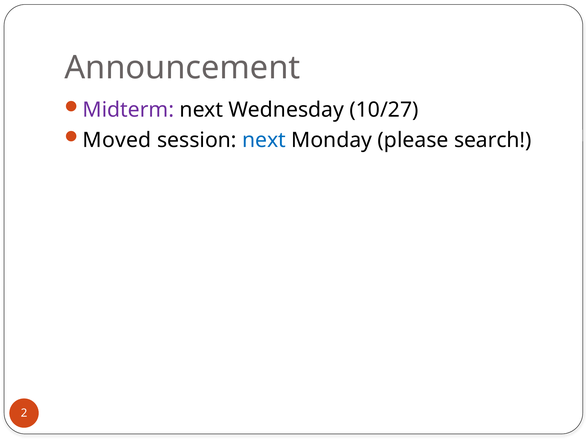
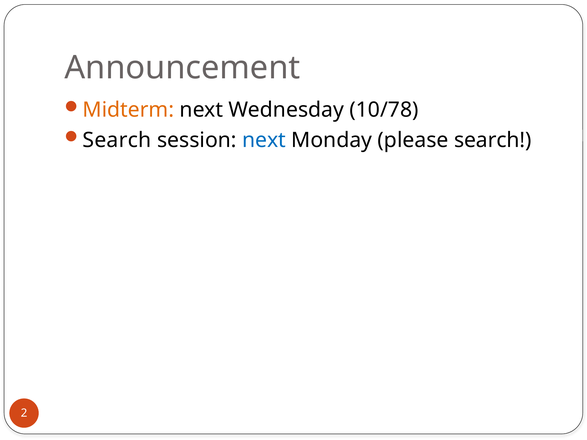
Midterm colour: purple -> orange (128, 110)
10/27: 10/27 -> 10/78 (384, 110)
Moved: Moved -> Search (117, 140)
